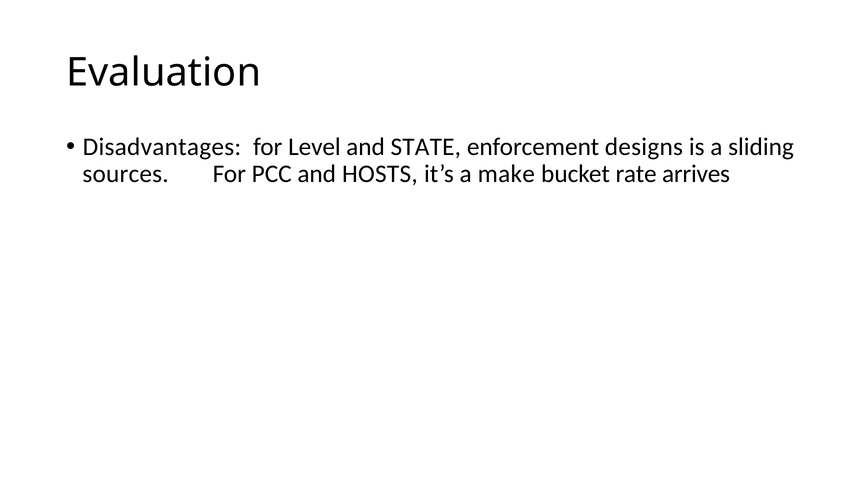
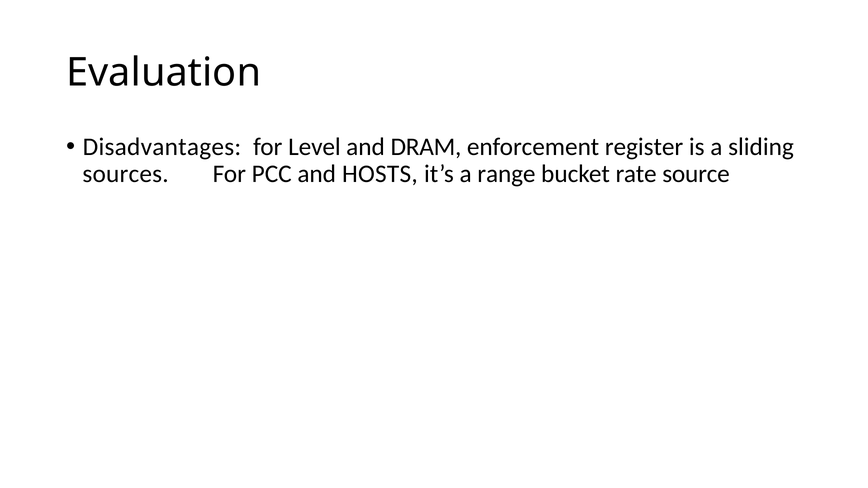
STATE: STATE -> DRAM (426, 147)
designs: designs -> register (644, 147)
make: make -> range (506, 174)
arrives: arrives -> source (696, 174)
